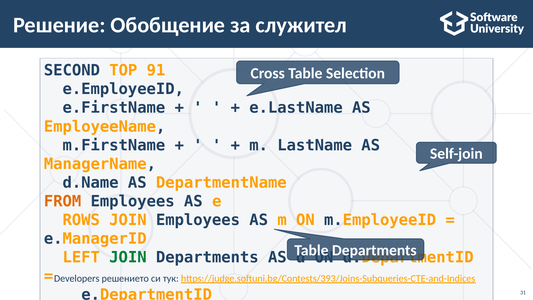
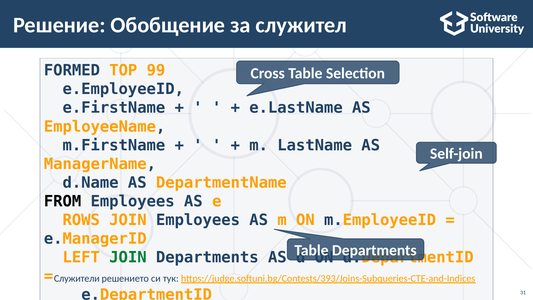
SECOND: SECOND -> FORMED (72, 70)
91: 91 -> 99 (156, 70)
FROM colour: orange -> black (63, 201)
Developers: Developers -> Служители (77, 278)
